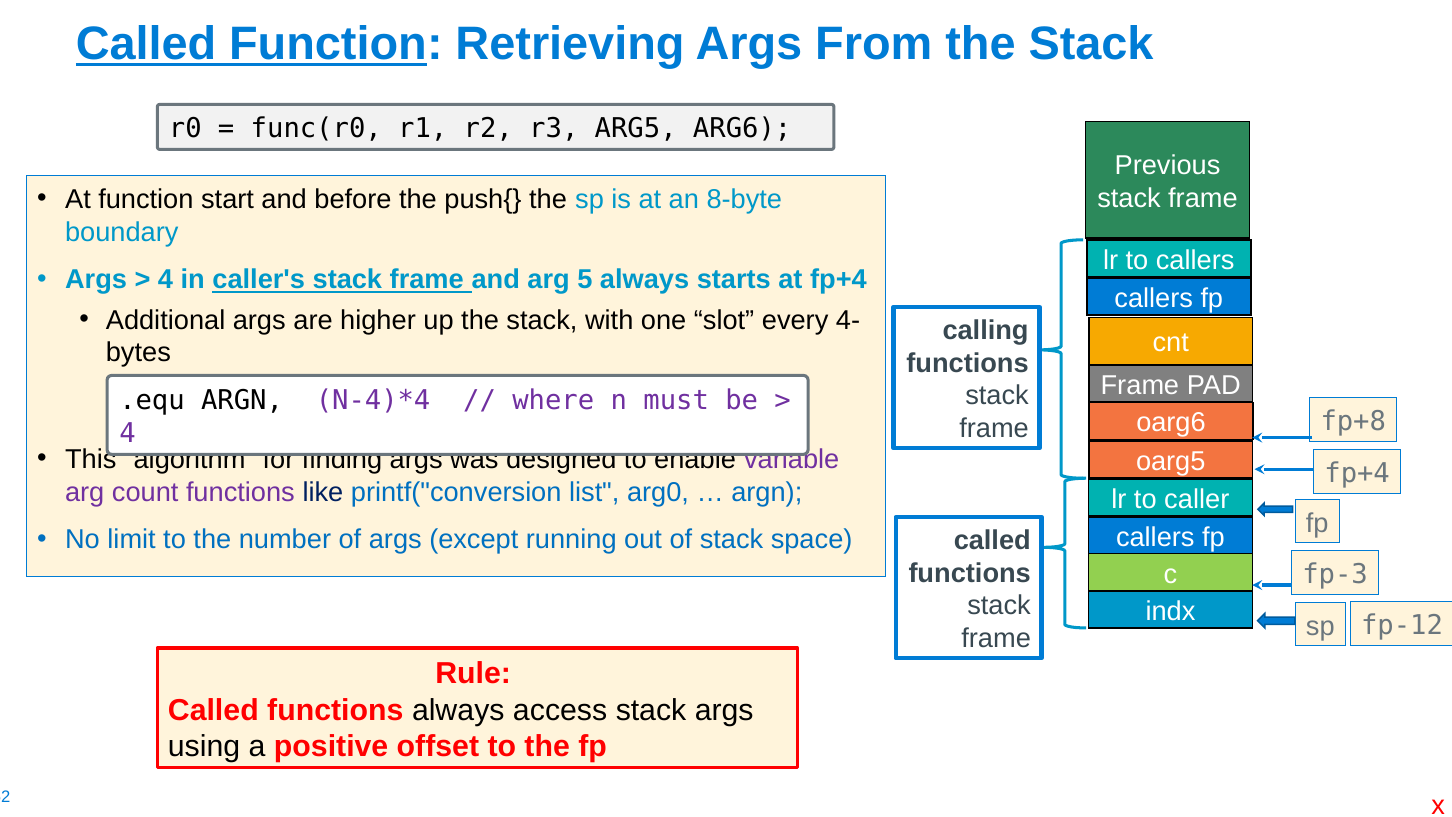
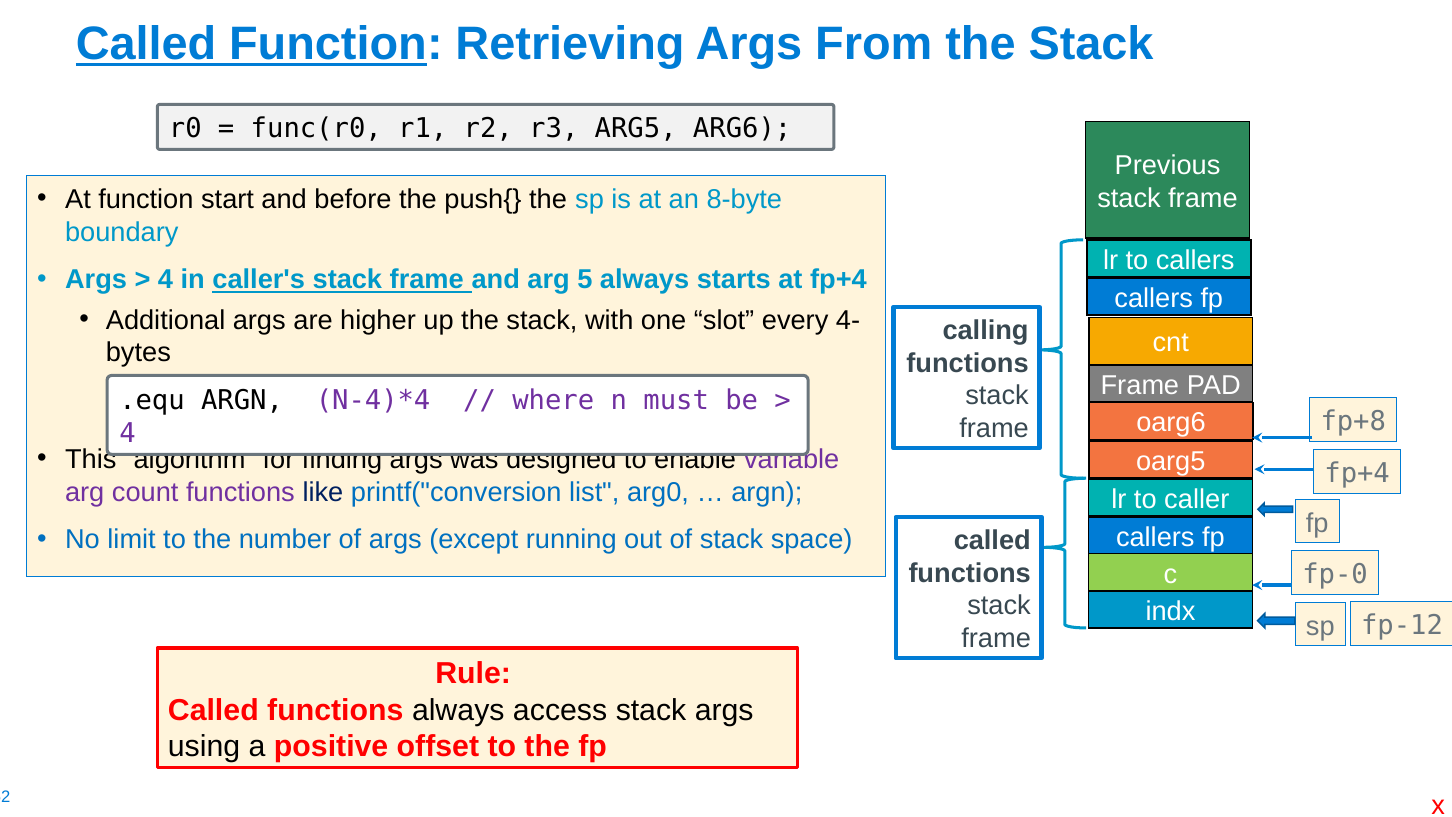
fp-3: fp-3 -> fp-0 (1335, 574)
